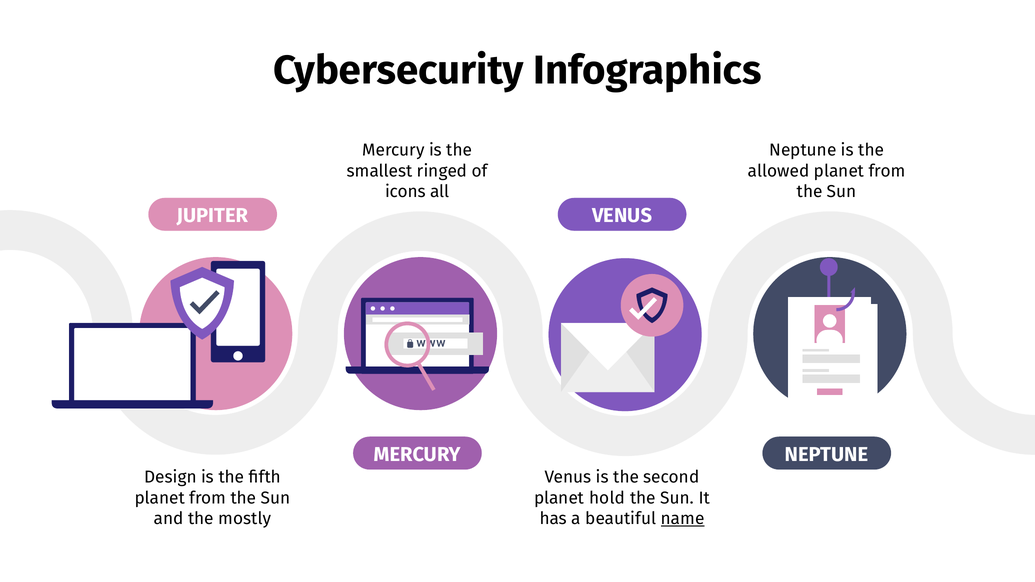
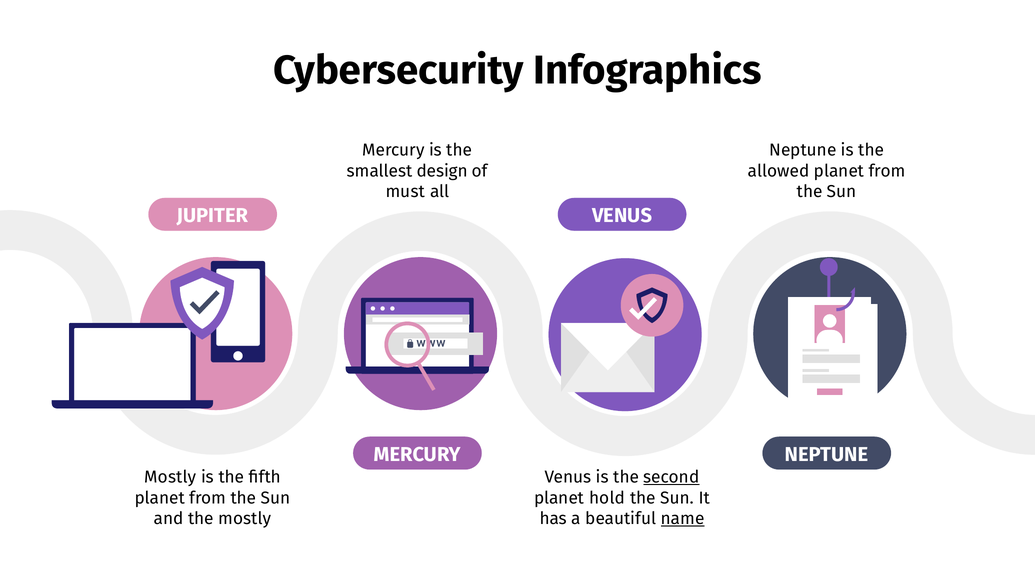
ringed: ringed -> design (442, 171)
icons: icons -> must (405, 192)
Design: Design -> Mostly (170, 477)
second underline: none -> present (671, 477)
